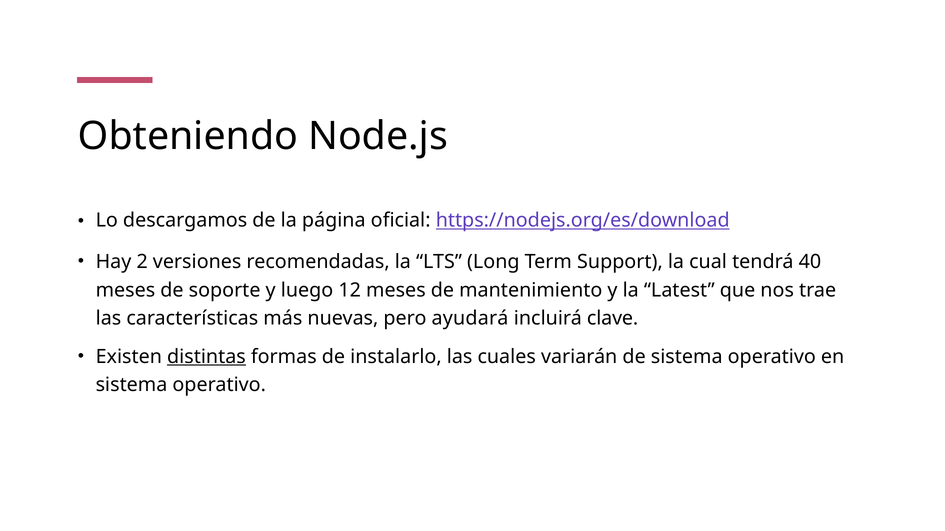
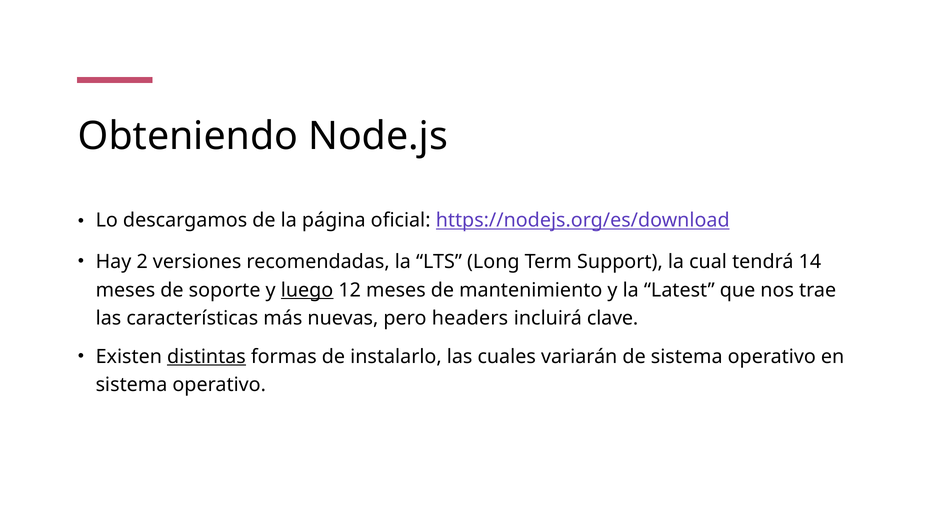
40: 40 -> 14 (810, 262)
luego underline: none -> present (307, 290)
ayudará: ayudará -> headers (470, 319)
